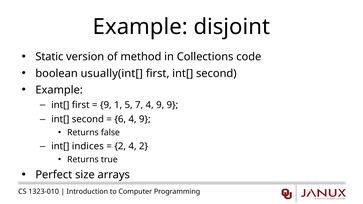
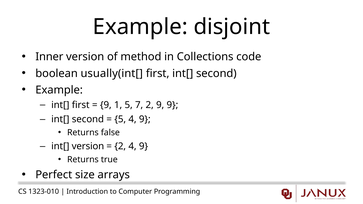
Static: Static -> Inner (49, 57)
7 4: 4 -> 2 (150, 105)
6: 6 -> 5 (120, 119)
int[ indices: indices -> version (88, 146)
2 4 2: 2 -> 9 (144, 146)
